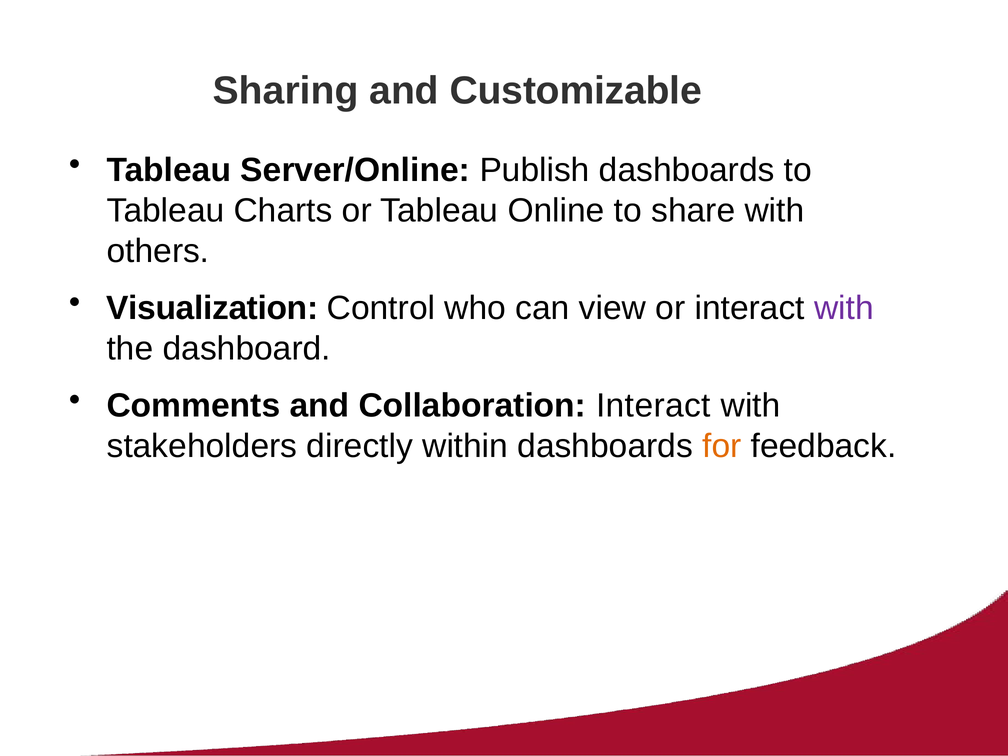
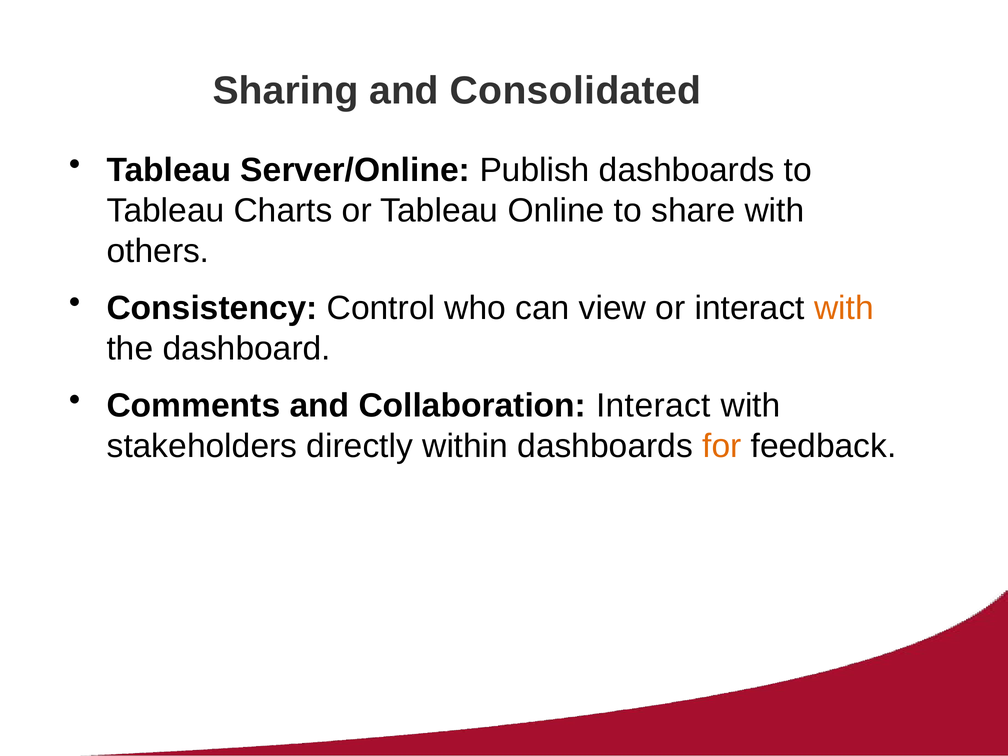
Customizable: Customizable -> Consolidated (576, 91)
Visualization: Visualization -> Consistency (212, 308)
with colour: purple -> orange (844, 308)
